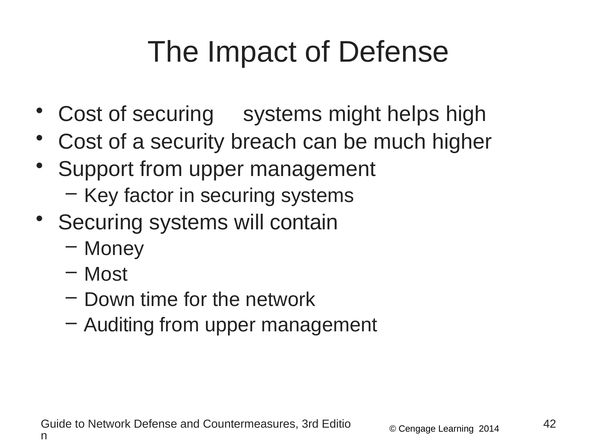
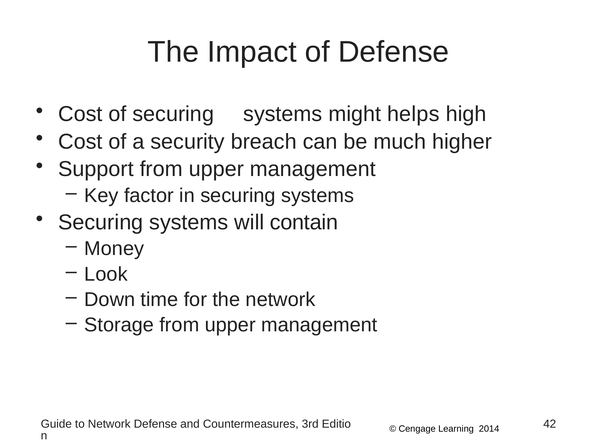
Most: Most -> Look (106, 274)
Auditing: Auditing -> Storage (119, 325)
